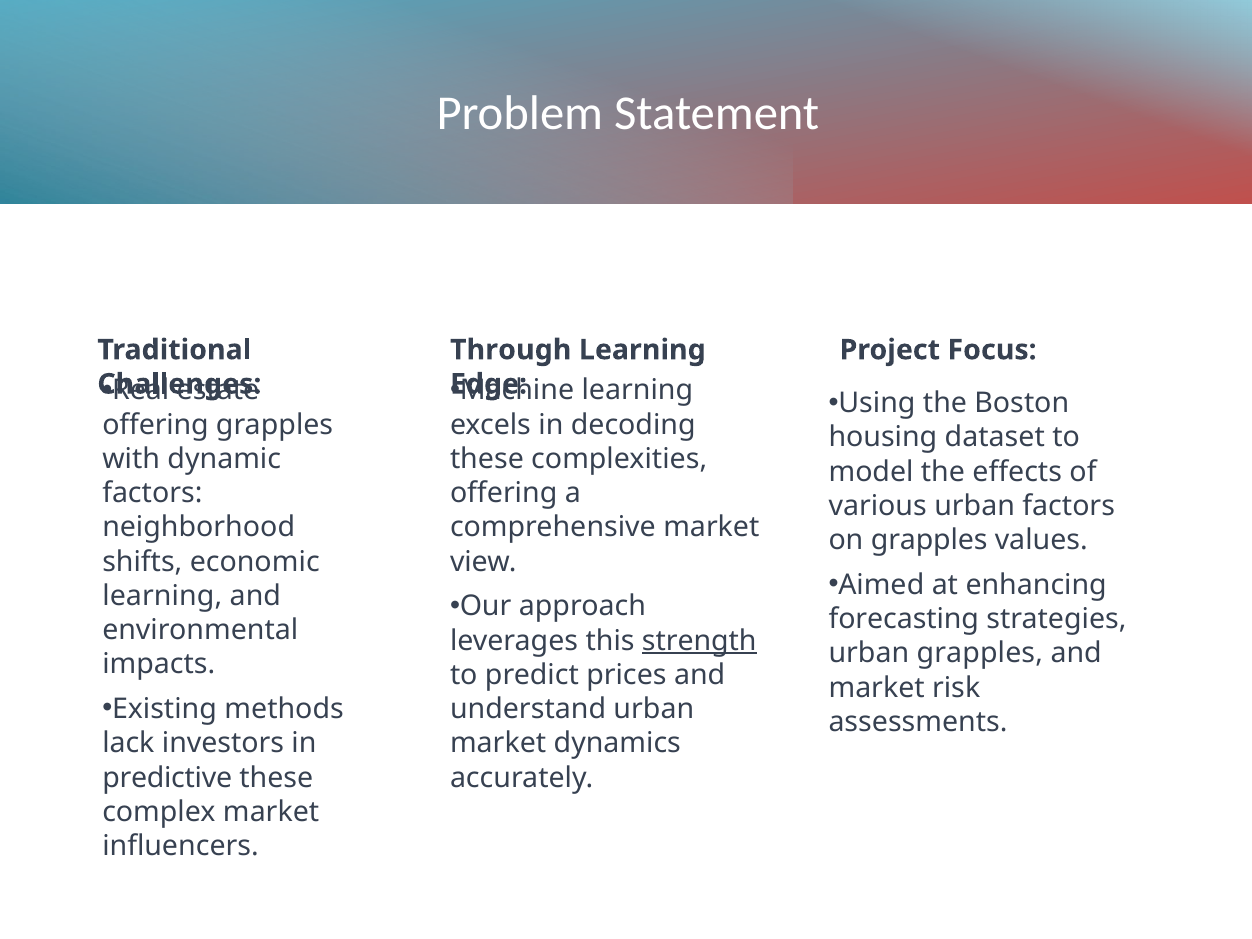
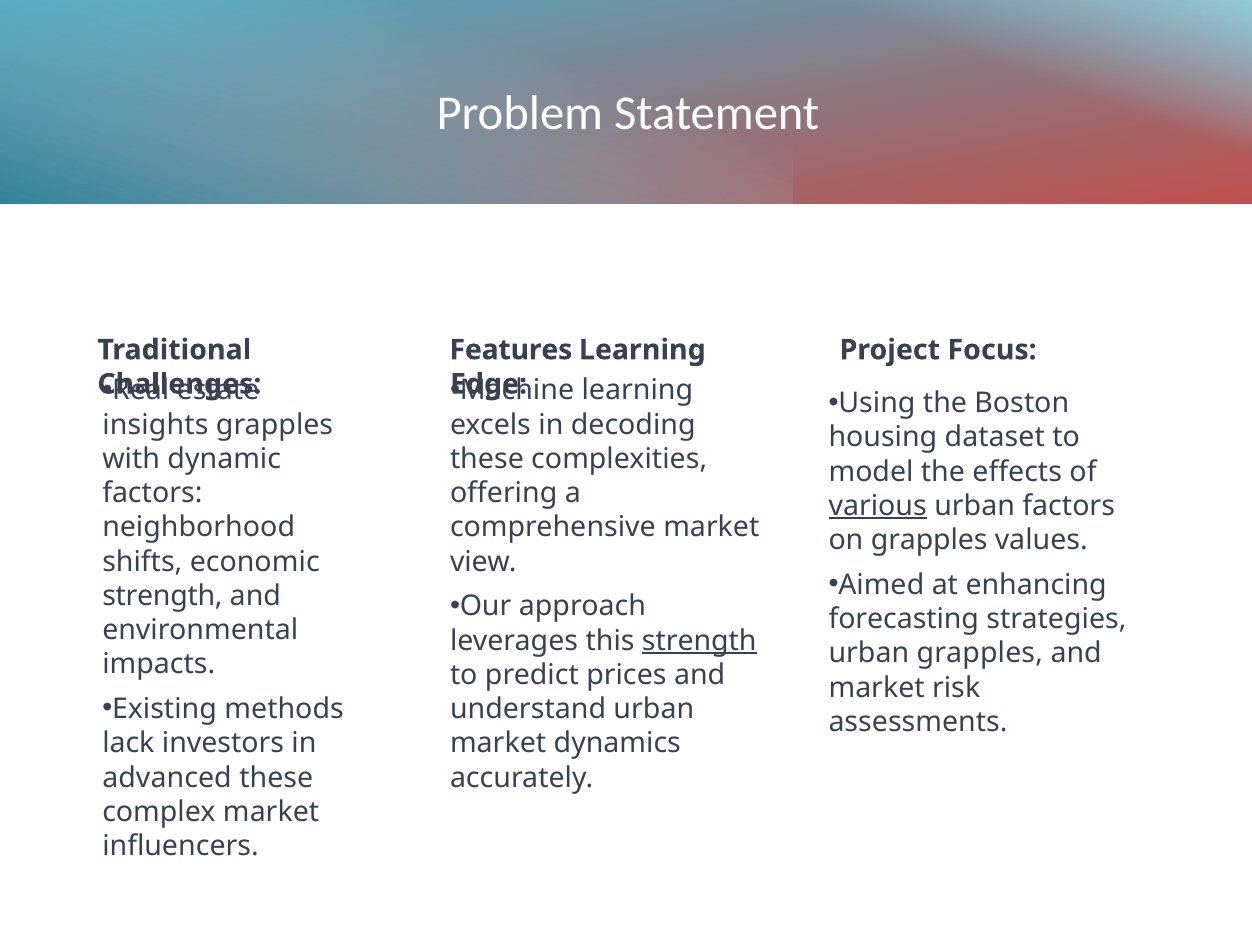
Through: Through -> Features (511, 350)
offering: offering -> insights (155, 425)
various underline: none -> present (878, 506)
learning: learning -> strength (162, 596)
predictive: predictive -> advanced (167, 778)
